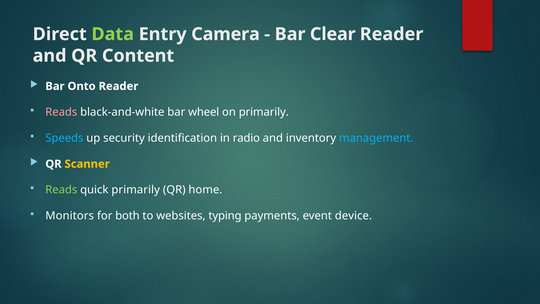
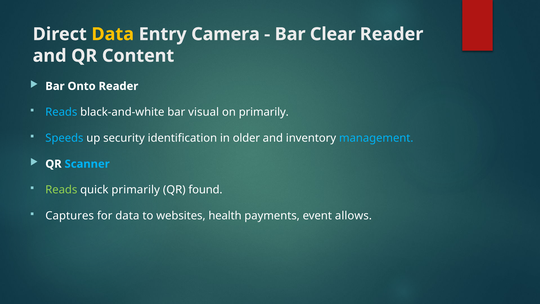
Data colour: light green -> yellow (113, 34)
Reads colour: pink -> light blue (61, 112)
wheel: wheel -> visual (204, 112)
radio: radio -> older (246, 138)
Scanner colour: yellow -> light blue (87, 164)
home: home -> found (205, 190)
Monitors: Monitors -> Captures (70, 216)
for both: both -> data (127, 216)
typing: typing -> health (225, 216)
device: device -> allows (353, 216)
